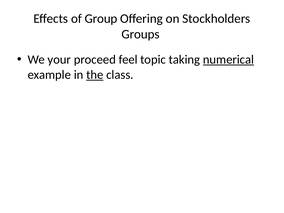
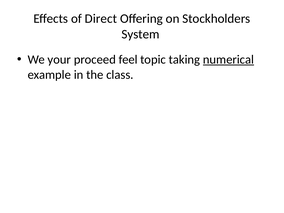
Group: Group -> Direct (101, 19)
Groups: Groups -> System (141, 34)
the underline: present -> none (95, 75)
